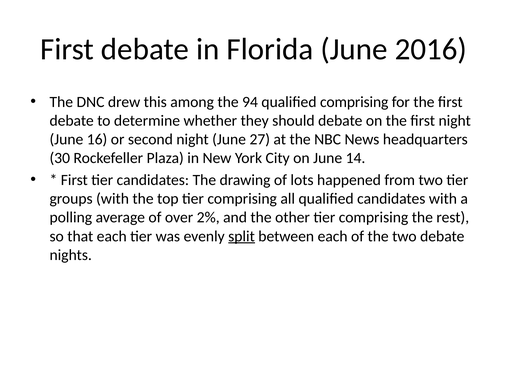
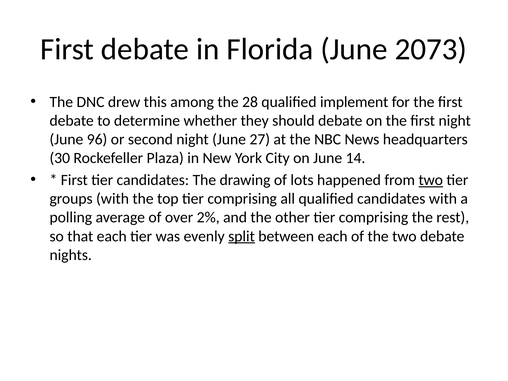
2016: 2016 -> 2073 (431, 49)
94: 94 -> 28 (250, 102)
qualified comprising: comprising -> implement (354, 102)
16: 16 -> 96 (97, 139)
two underline: none -> present (431, 180)
